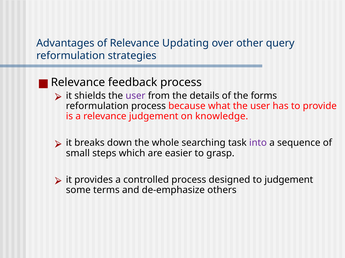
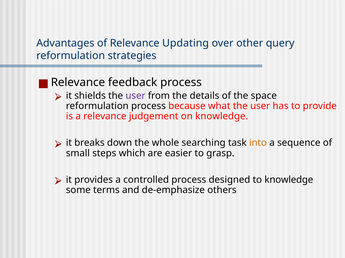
forms: forms -> space (264, 96)
into colour: purple -> orange (258, 143)
to judgement: judgement -> knowledge (289, 180)
